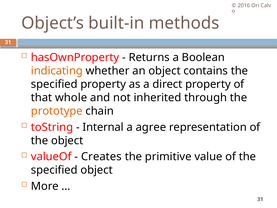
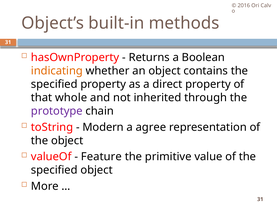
prototype colour: orange -> purple (57, 111)
Internal: Internal -> Modern (103, 127)
Creates: Creates -> Feature (101, 156)
